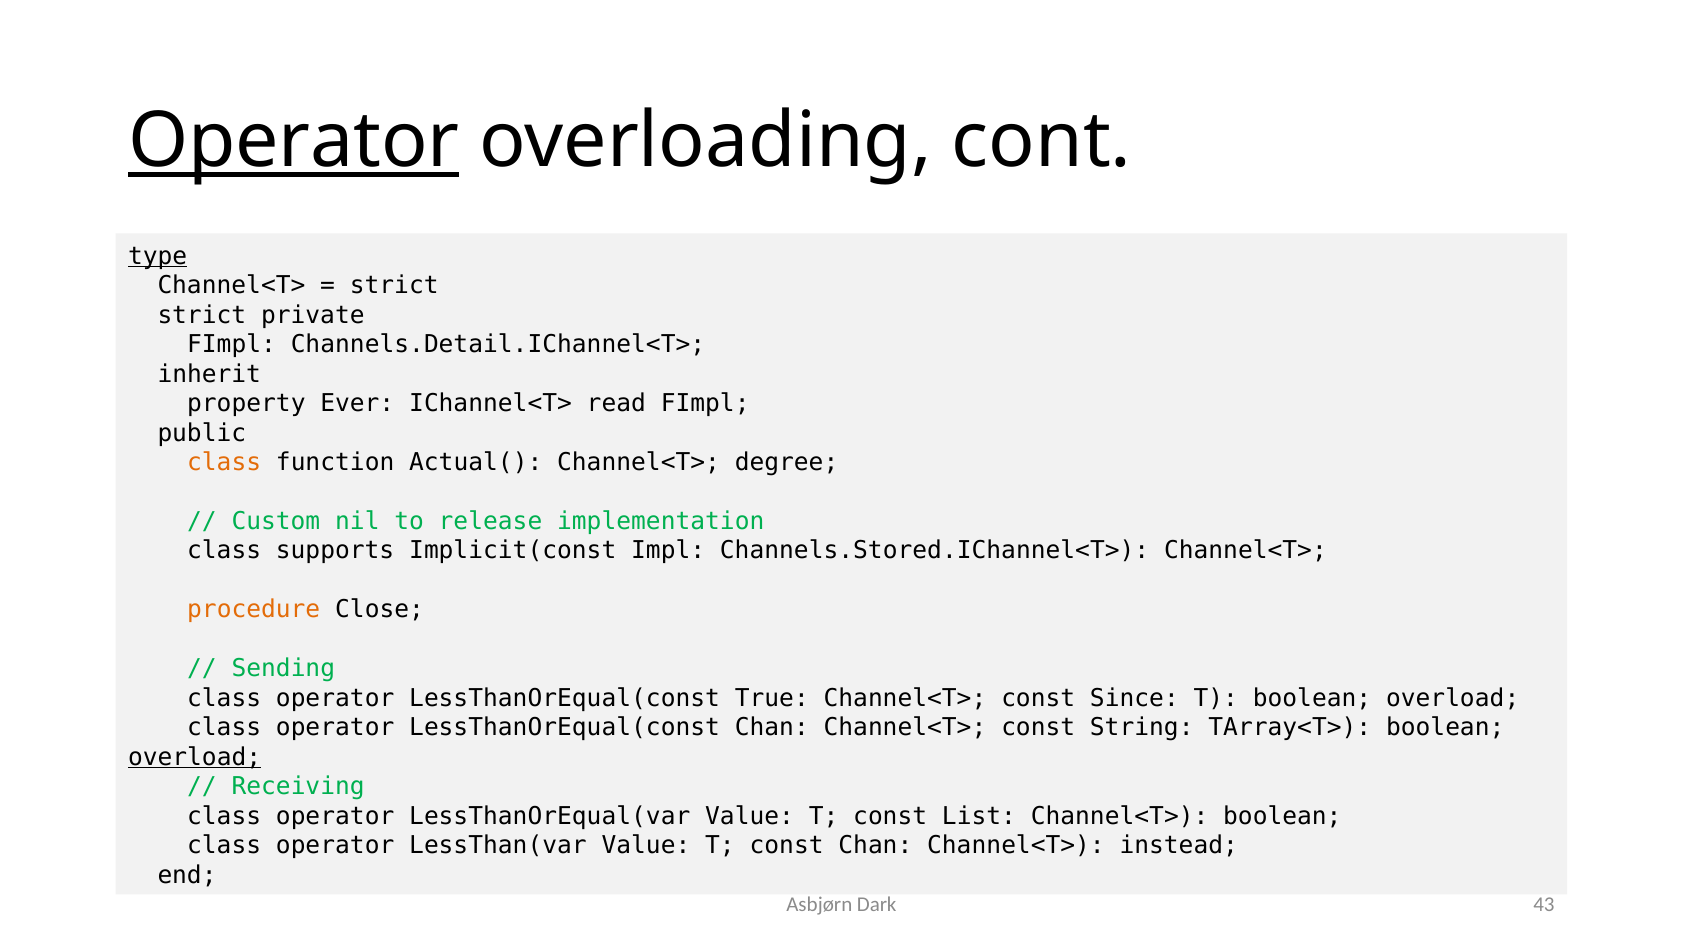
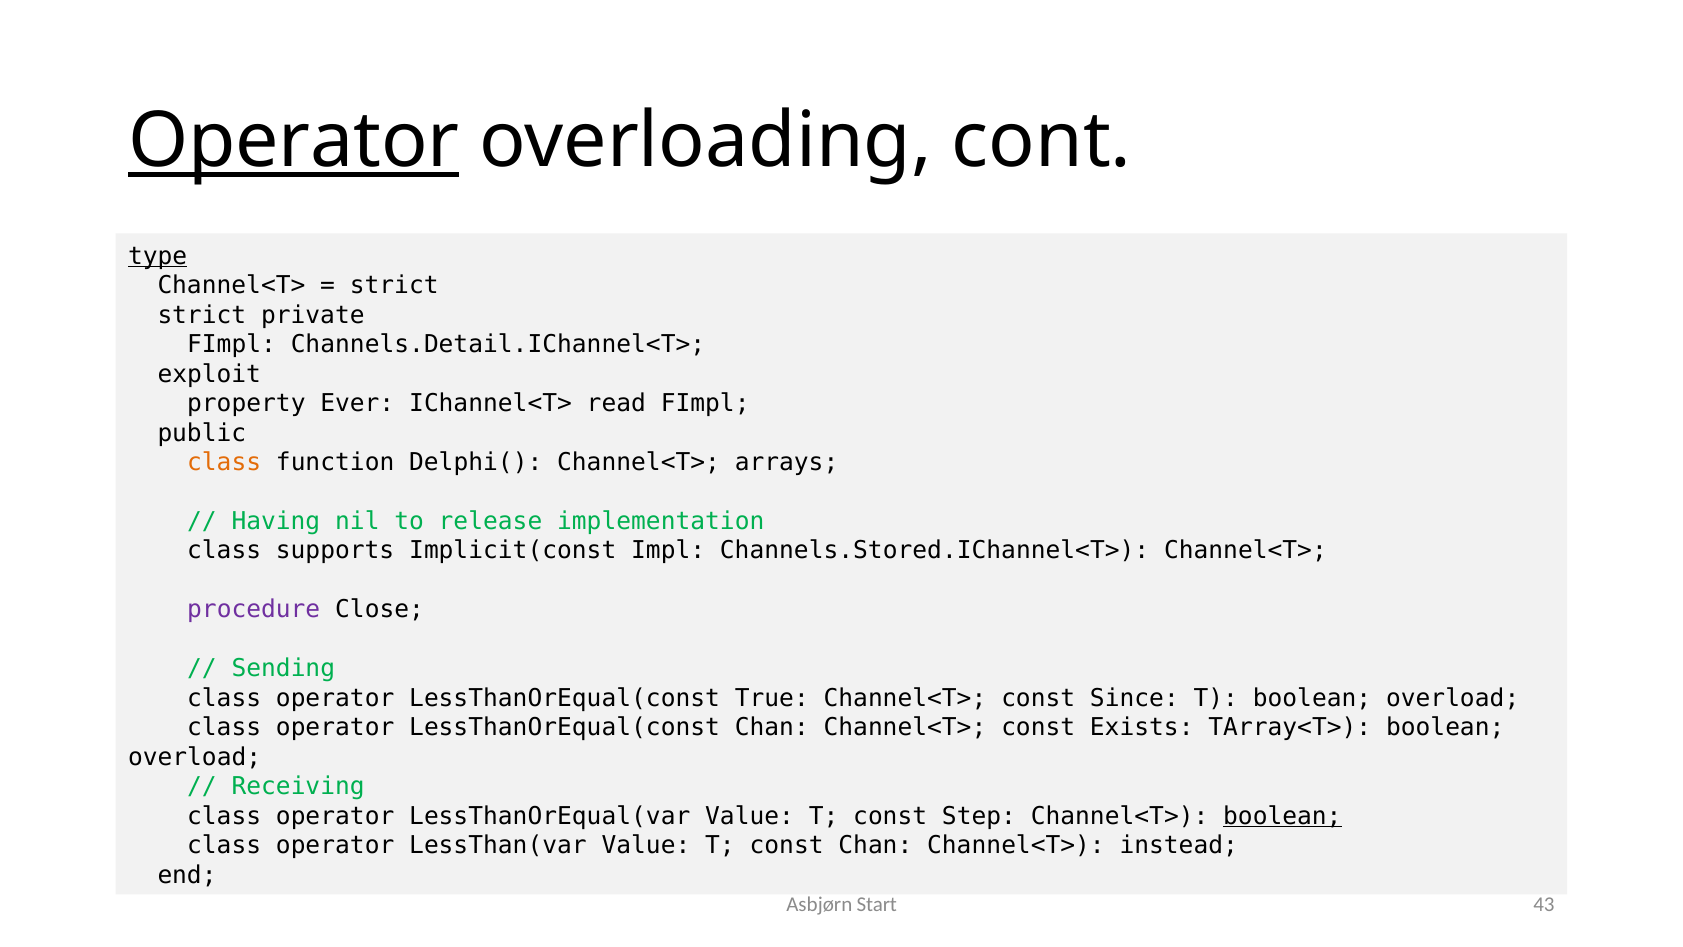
inherit: inherit -> exploit (209, 374)
Actual(: Actual( -> Delphi( (476, 462)
degree: degree -> arrays (787, 462)
Custom: Custom -> Having (276, 521)
procedure colour: orange -> purple (254, 610)
String: String -> Exists (1142, 727)
overload underline: present -> none (195, 757)
List: List -> Step (979, 816)
boolean underline: none -> present (1282, 816)
Dark: Dark -> Start (877, 904)
